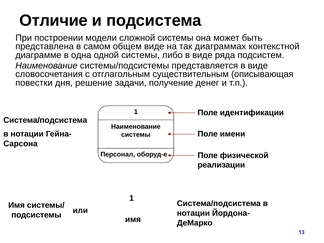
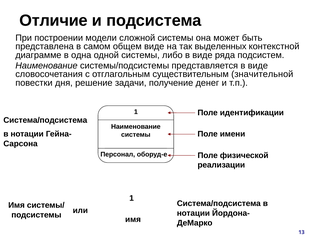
диаграммах: диаграммах -> выделенных (221, 46)
описывающая: описывающая -> значительной (262, 74)
